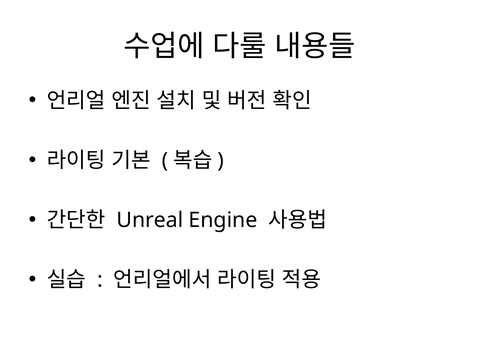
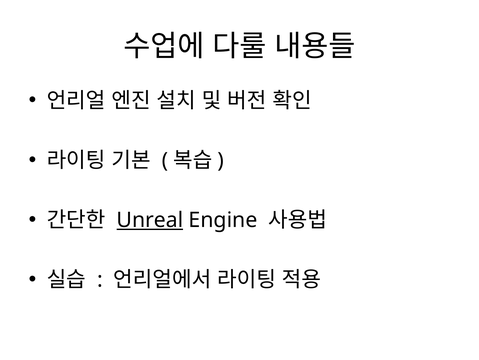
Unreal underline: none -> present (150, 220)
